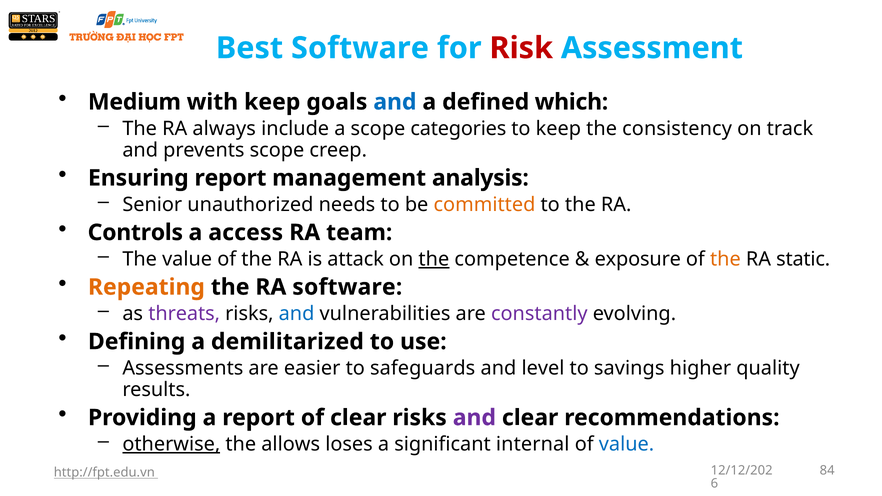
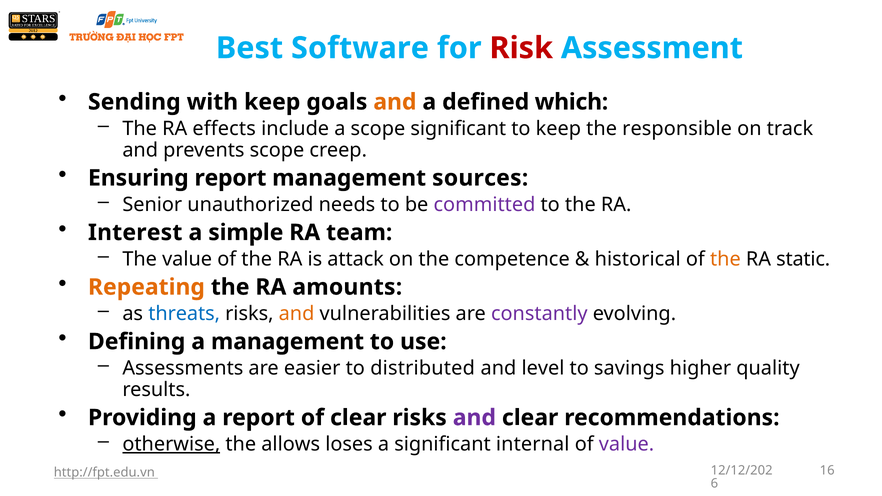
Medium: Medium -> Sending (134, 102)
and colour: blue -> orange (395, 102)
always: always -> effects (224, 129)
scope categories: categories -> significant (458, 129)
consistency: consistency -> responsible (677, 129)
analysis: analysis -> sources (480, 178)
committed colour: orange -> purple (484, 205)
Controls: Controls -> Interest (135, 233)
access: access -> simple (246, 233)
the underline: present -> none (434, 259)
exposure: exposure -> historical (638, 259)
RA software: software -> amounts (347, 287)
threats colour: purple -> blue (184, 314)
and colour: blue -> orange (297, 314)
a demilitarized: demilitarized -> management (287, 342)
safeguards: safeguards -> distributed (423, 368)
value colour: blue -> purple (626, 444)
84: 84 -> 16 (827, 470)
